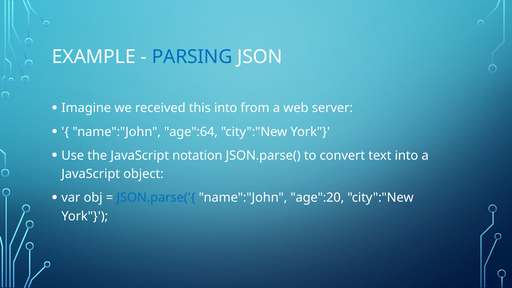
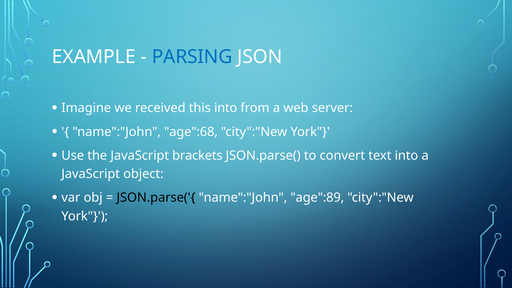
age":64: age":64 -> age":68 (191, 132)
notation: notation -> brackets (197, 156)
JSON.parse('{ colour: blue -> black (156, 198)
age":20: age":20 -> age":89 (317, 198)
